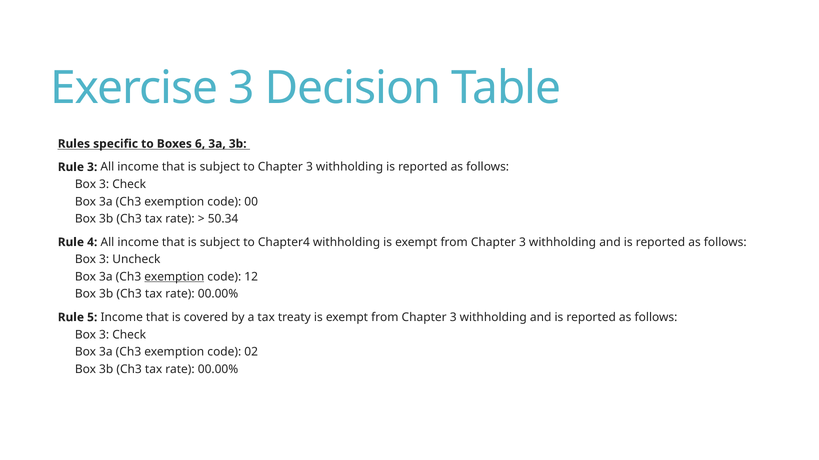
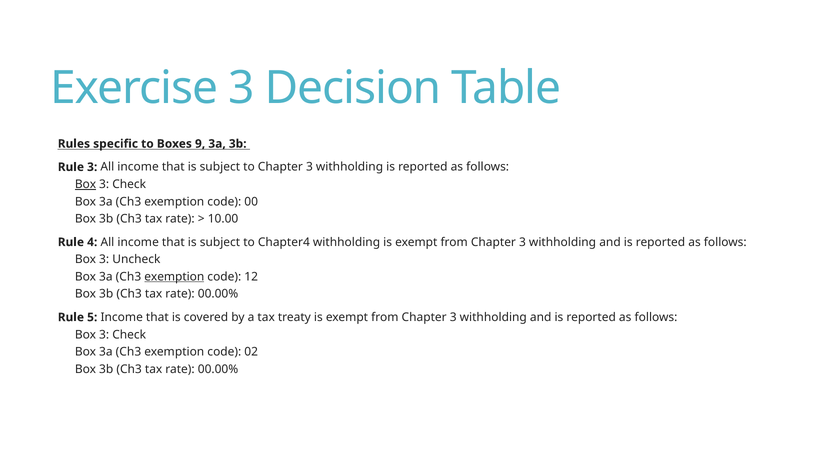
6: 6 -> 9 (200, 144)
Box underline: none -> present (86, 185)
50.34: 50.34 -> 10.00 (223, 219)
